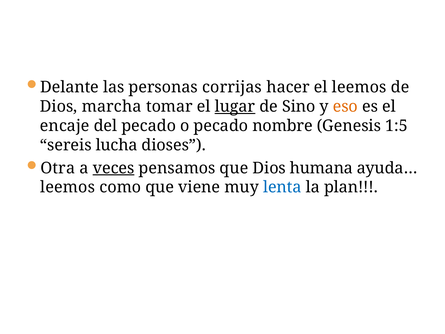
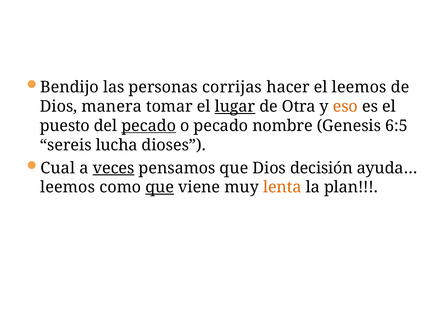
Delante: Delante -> Bendijo (70, 87)
marcha: marcha -> manera (112, 106)
Sino: Sino -> Otra (299, 106)
encaje: encaje -> puesto (65, 126)
pecado underline: none -> present (149, 126)
1:5: 1:5 -> 6:5 (396, 126)
Otra: Otra -> Cual (58, 168)
humana: humana -> decisión (321, 168)
que underline: none -> present (160, 187)
lenta colour: blue -> orange (282, 187)
